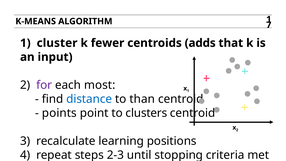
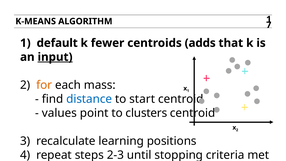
cluster: cluster -> default (57, 43)
input underline: none -> present (55, 57)
for colour: purple -> orange (44, 85)
most: most -> mass (100, 85)
than: than -> start (142, 99)
points: points -> values (59, 113)
